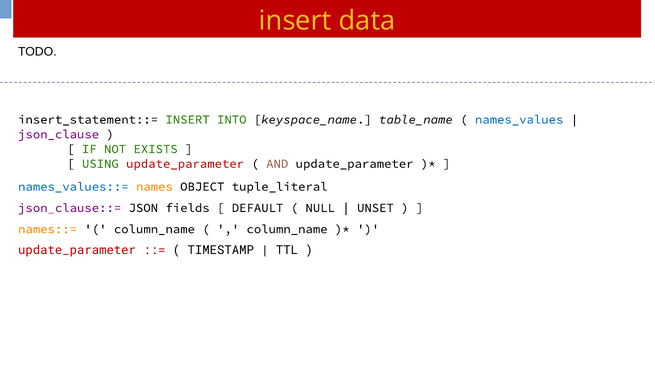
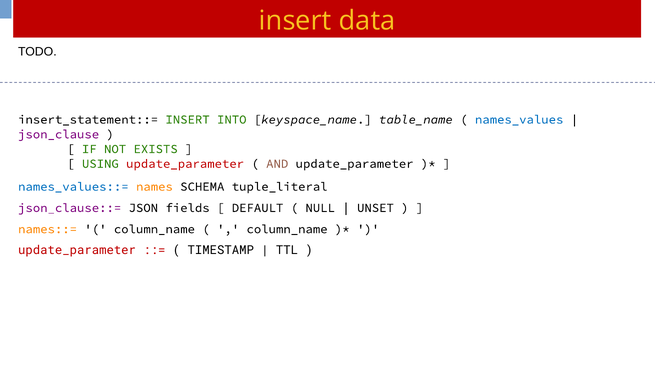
OBJECT: OBJECT -> SCHEMA (202, 187)
